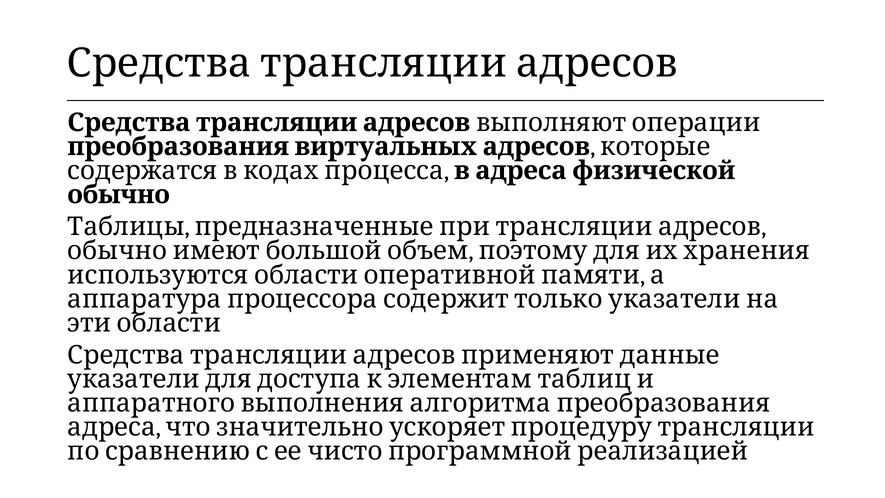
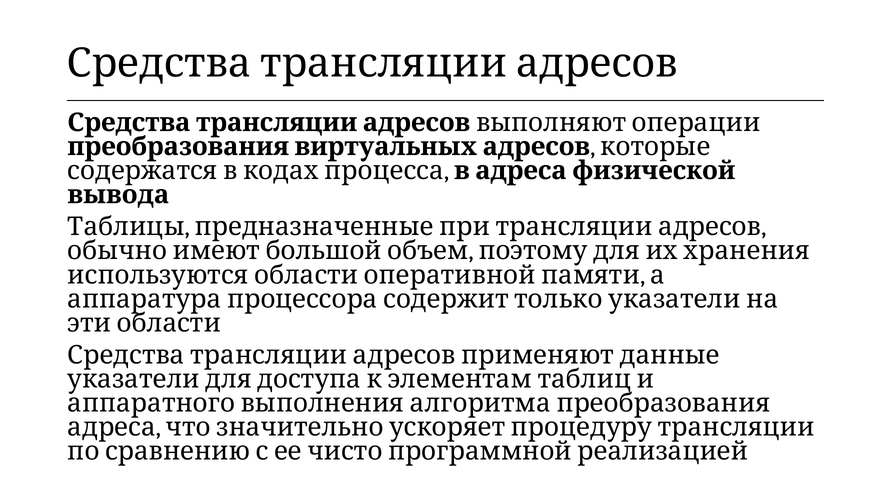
обычно: обычно -> вывода (118, 195)
